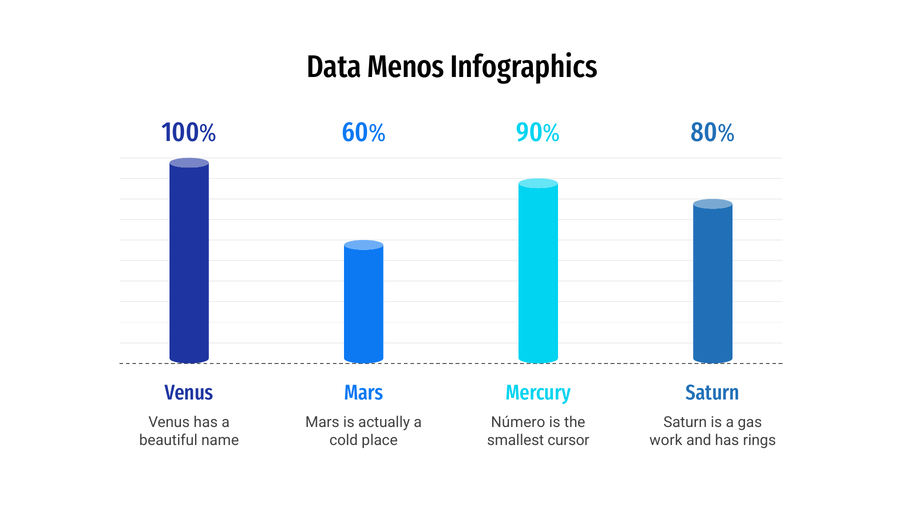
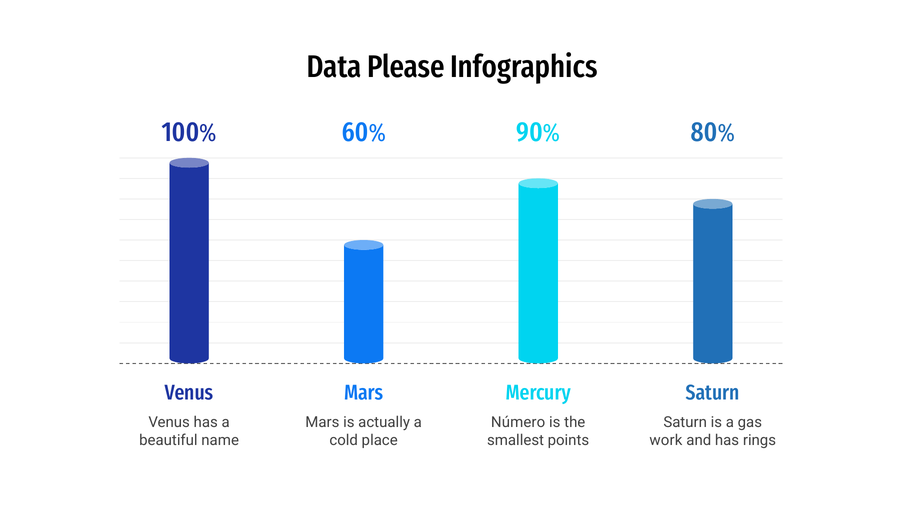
Menos: Menos -> Please (406, 67)
cursor: cursor -> points (568, 441)
